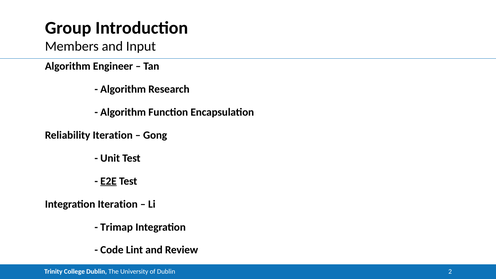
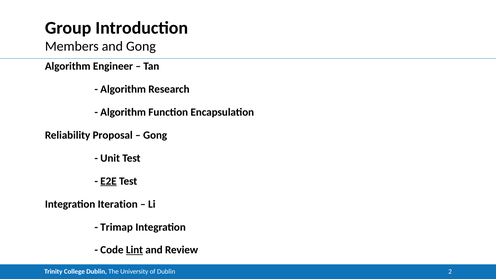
and Input: Input -> Gong (141, 46)
Reliability Iteration: Iteration -> Proposal (113, 135)
Lint underline: none -> present (134, 250)
